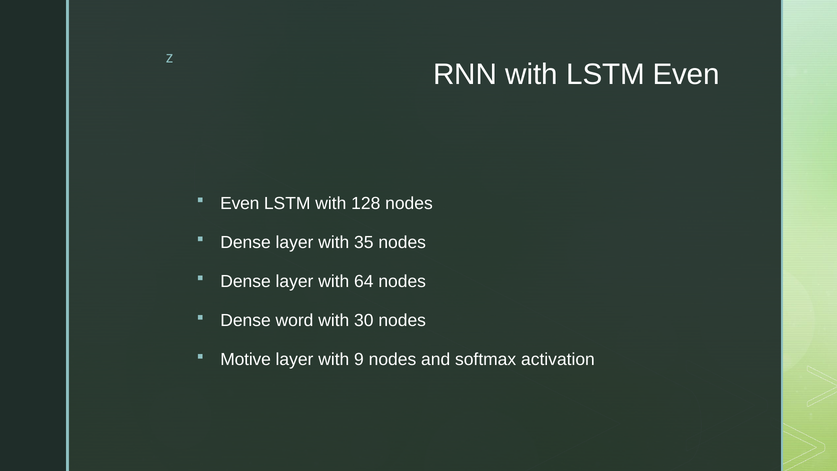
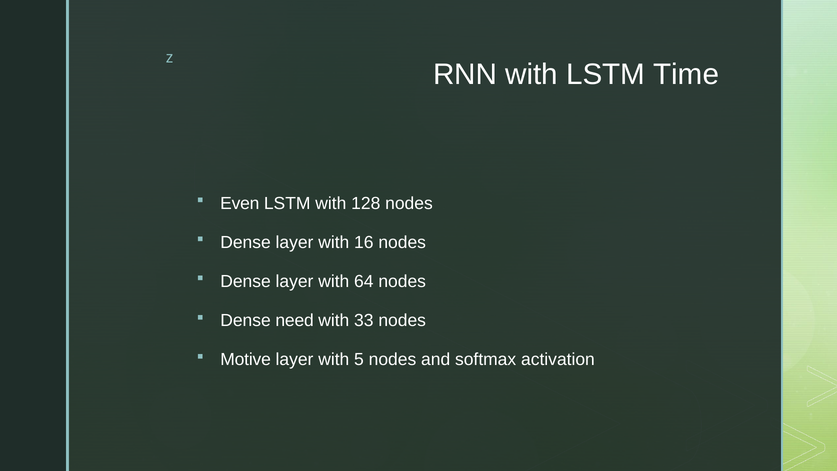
LSTM Even: Even -> Time (686, 74)
35: 35 -> 16 (364, 242)
word: word -> need (295, 320)
30: 30 -> 33 (364, 320)
9: 9 -> 5 (359, 360)
